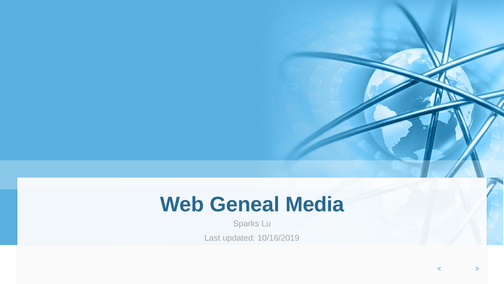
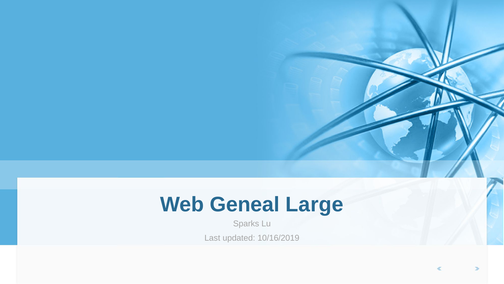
Media: Media -> Large (315, 204)
